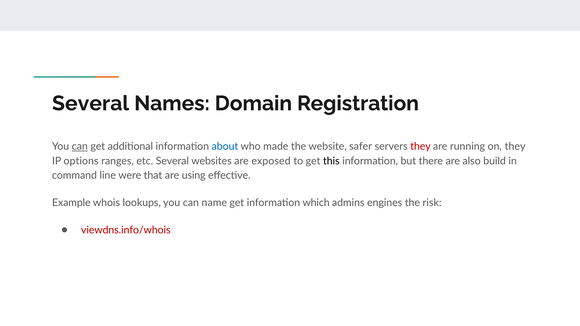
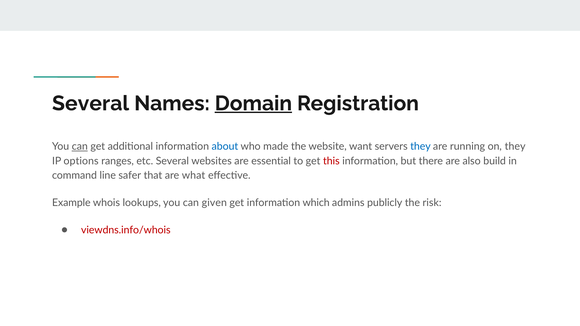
Domain underline: none -> present (253, 103)
safer: safer -> want (361, 147)
they colour: red -> blue (420, 147)
exposed: exposed -> essential (271, 161)
this colour: black -> red (331, 161)
were: were -> safer (130, 175)
using: using -> what (194, 175)
name: name -> given (214, 203)
engines: engines -> publicly (385, 203)
